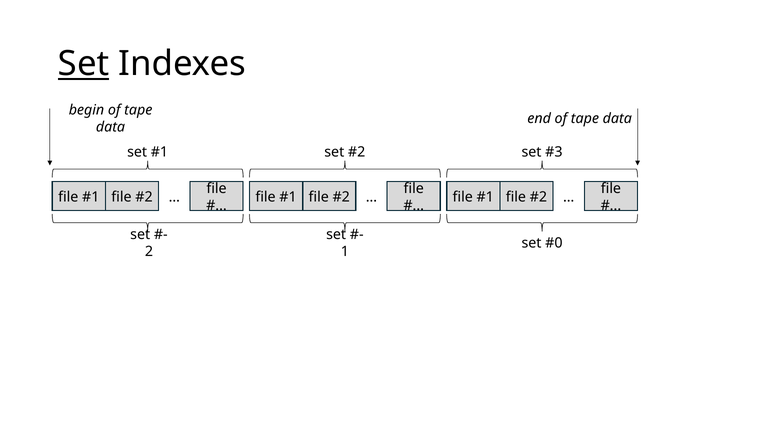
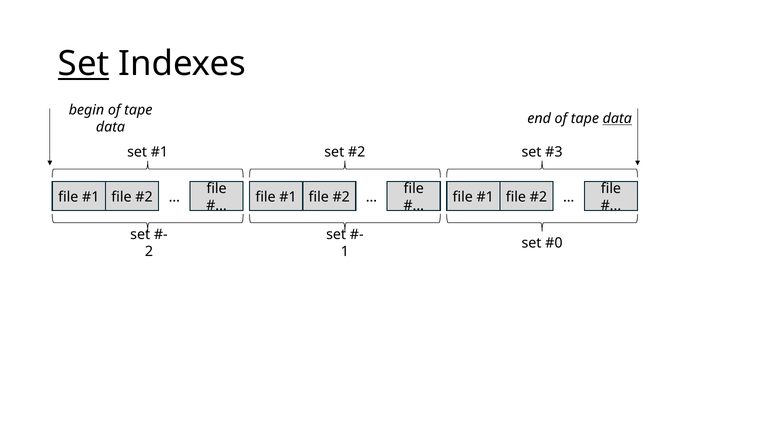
data underline: none -> present (617, 119)
